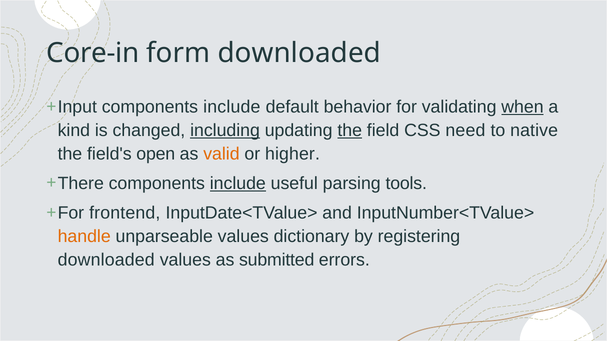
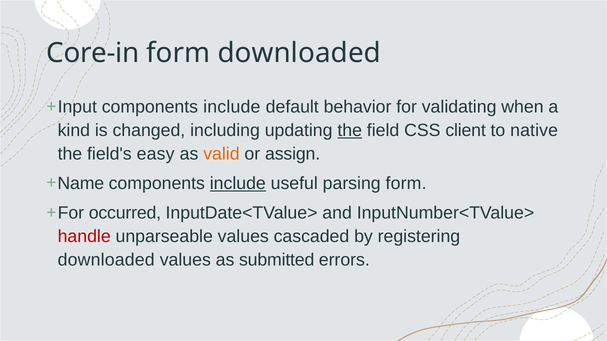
when underline: present -> none (522, 107)
including underline: present -> none (225, 131)
need: need -> client (466, 131)
open: open -> easy (156, 154)
higher: higher -> assign (293, 154)
There: There -> Name (81, 184)
parsing tools: tools -> form (406, 184)
frontend: frontend -> occurred (125, 213)
handle colour: orange -> red (84, 237)
dictionary: dictionary -> cascaded (311, 237)
